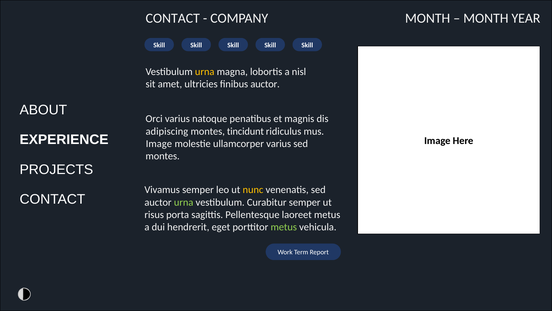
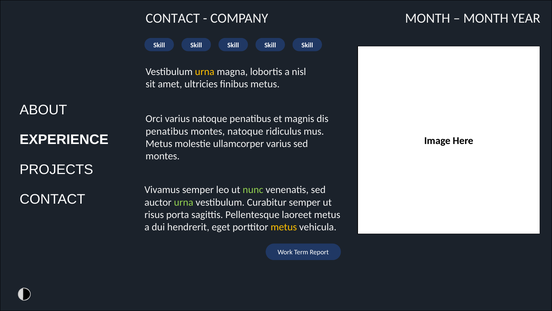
finibus auctor: auctor -> metus (265, 84)
adipiscing: adipiscing -> penatibus (167, 131)
montes tincidunt: tincidunt -> natoque (245, 131)
Image: Image -> Metus (159, 144)
nunc colour: yellow -> light green (253, 190)
metus colour: light green -> yellow (284, 227)
